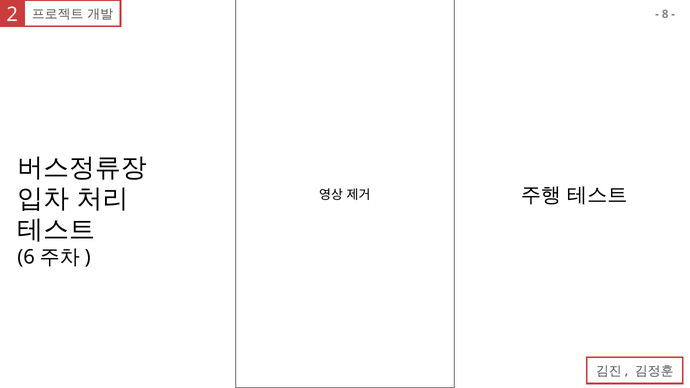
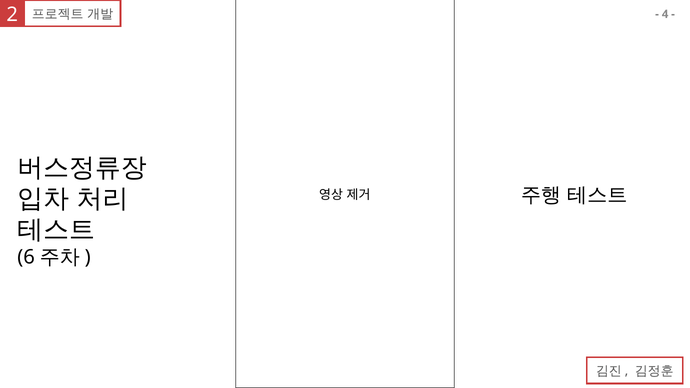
8: 8 -> 4 (665, 14)
